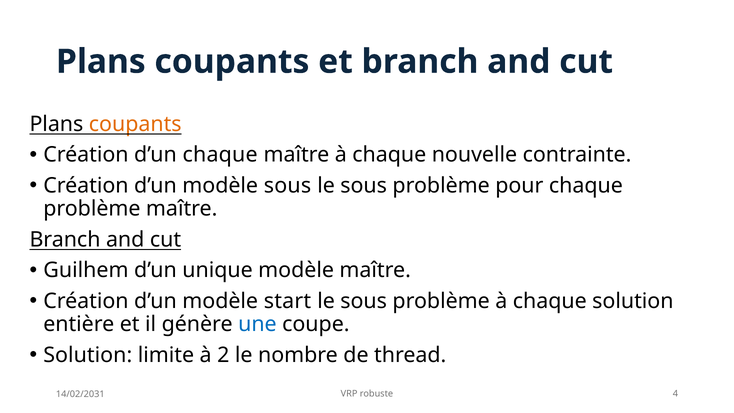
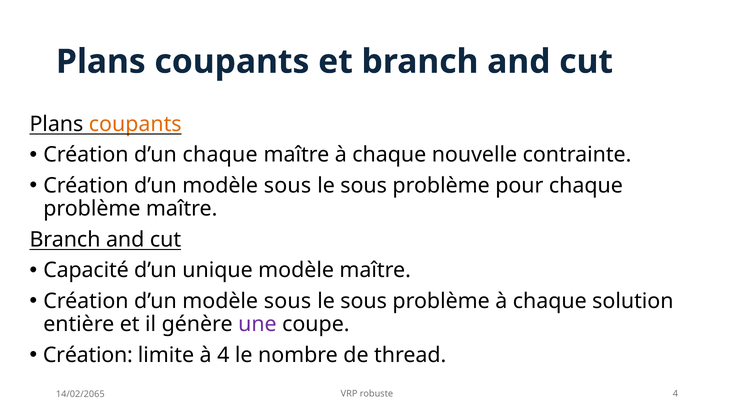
Guilhem: Guilhem -> Capacité (86, 270)
start: start -> sous (288, 301)
une colour: blue -> purple (257, 324)
Solution: Solution -> Création (88, 355)
à 2: 2 -> 4 (223, 355)
14/02/2031: 14/02/2031 -> 14/02/2065 (80, 394)
